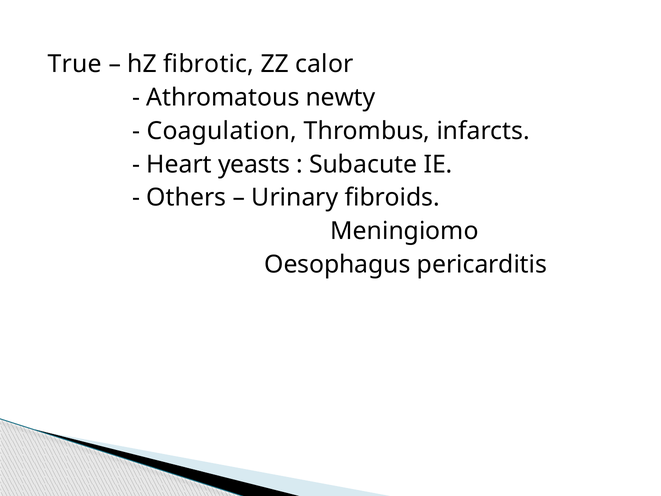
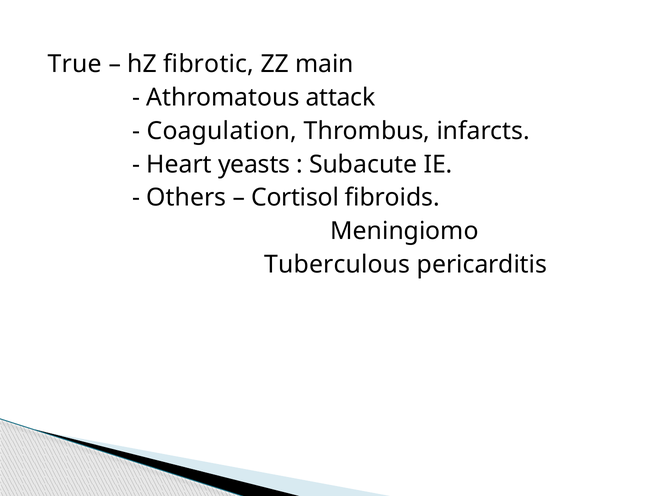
calor: calor -> main (325, 64)
newty: newty -> attack (341, 97)
Urinary: Urinary -> Cortisol (295, 198)
Oesophagus: Oesophagus -> Tuberculous (337, 265)
